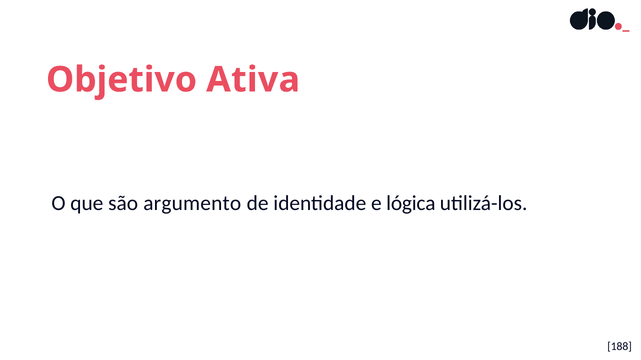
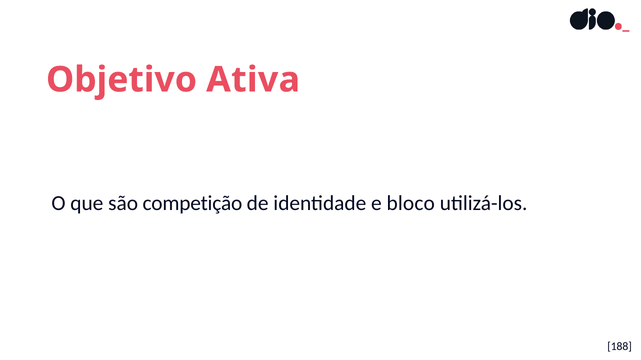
argumento: argumento -> competição (192, 203)
lógica: lógica -> bloco (411, 203)
